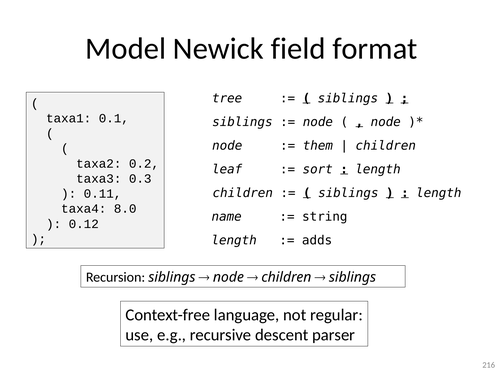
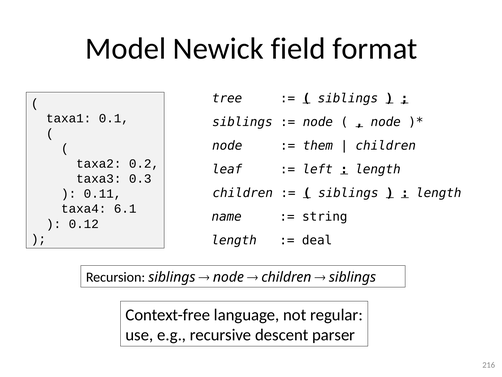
sort: sort -> left (318, 169)
8.0: 8.0 -> 6.1 (125, 208)
adds: adds -> deal (317, 240)
